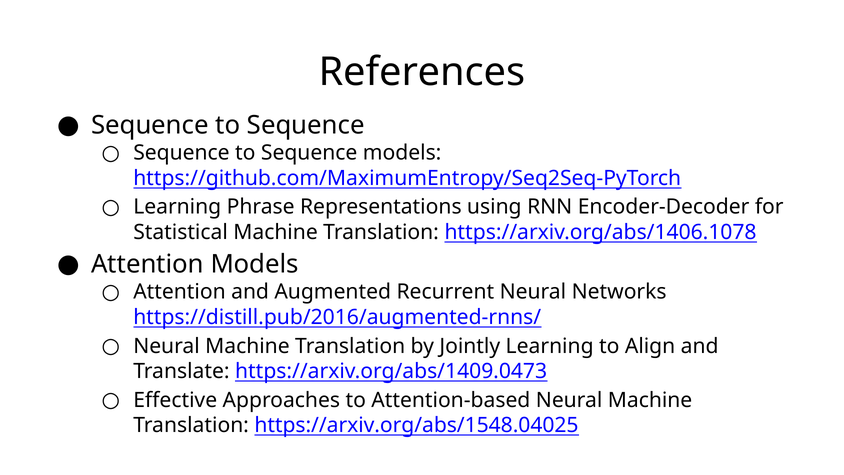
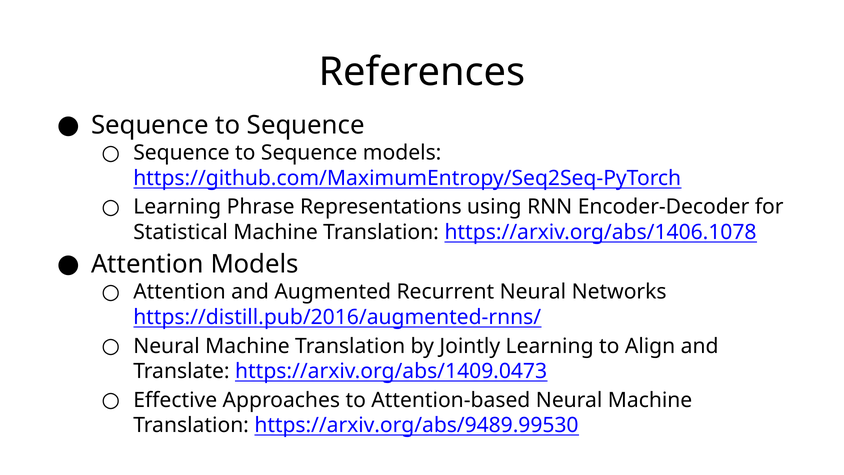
https://arxiv.org/abs/1548.04025: https://arxiv.org/abs/1548.04025 -> https://arxiv.org/abs/9489.99530 (416, 425)
